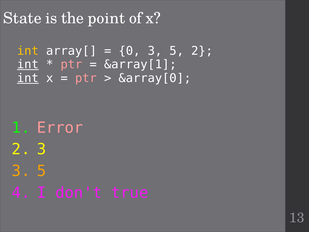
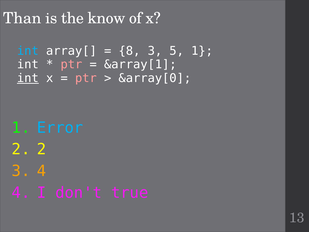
State: State -> Than (22, 18)
point: point -> know (107, 18)
int colour: yellow -> light blue (28, 51)
0: 0 -> 8 (129, 51)
5 2: 2 -> 1 (202, 51)
int underline: present -> none (28, 64)
Error colour: pink -> light blue (60, 128)
3: 3 -> 2 (41, 149)
5: 5 -> 4 (41, 171)
